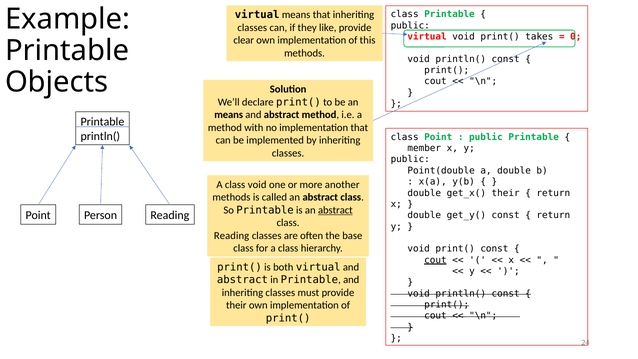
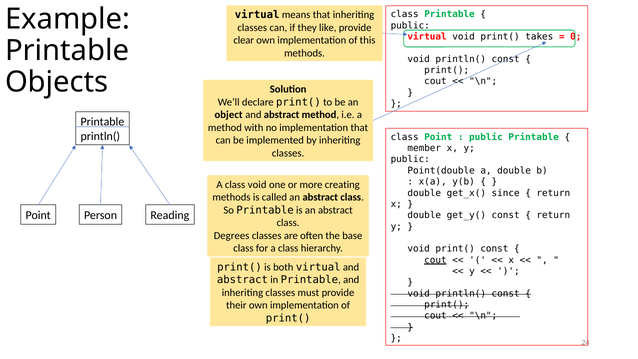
means: means -> object (229, 115)
another: another -> creating (342, 185)
get_x( their: their -> since (506, 193)
abstract underline: present -> none (335, 210)
Reading: Reading -> Degrees (232, 236)
